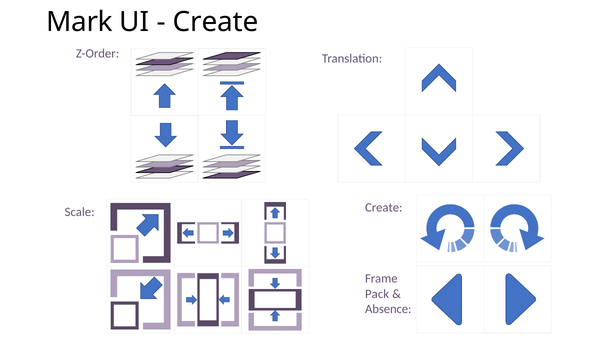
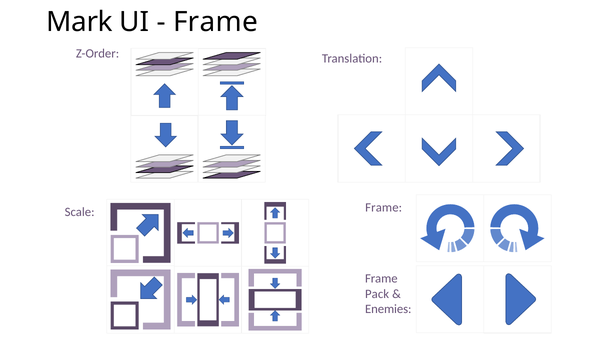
Create: Create -> Frame (216, 22)
Scale Create: Create -> Frame (384, 208)
Absence: Absence -> Enemies (388, 310)
